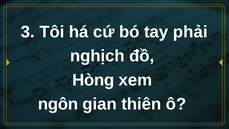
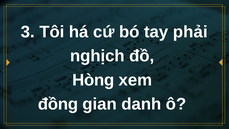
ngôn: ngôn -> đồng (58, 104)
thiên: thiên -> danh (141, 104)
